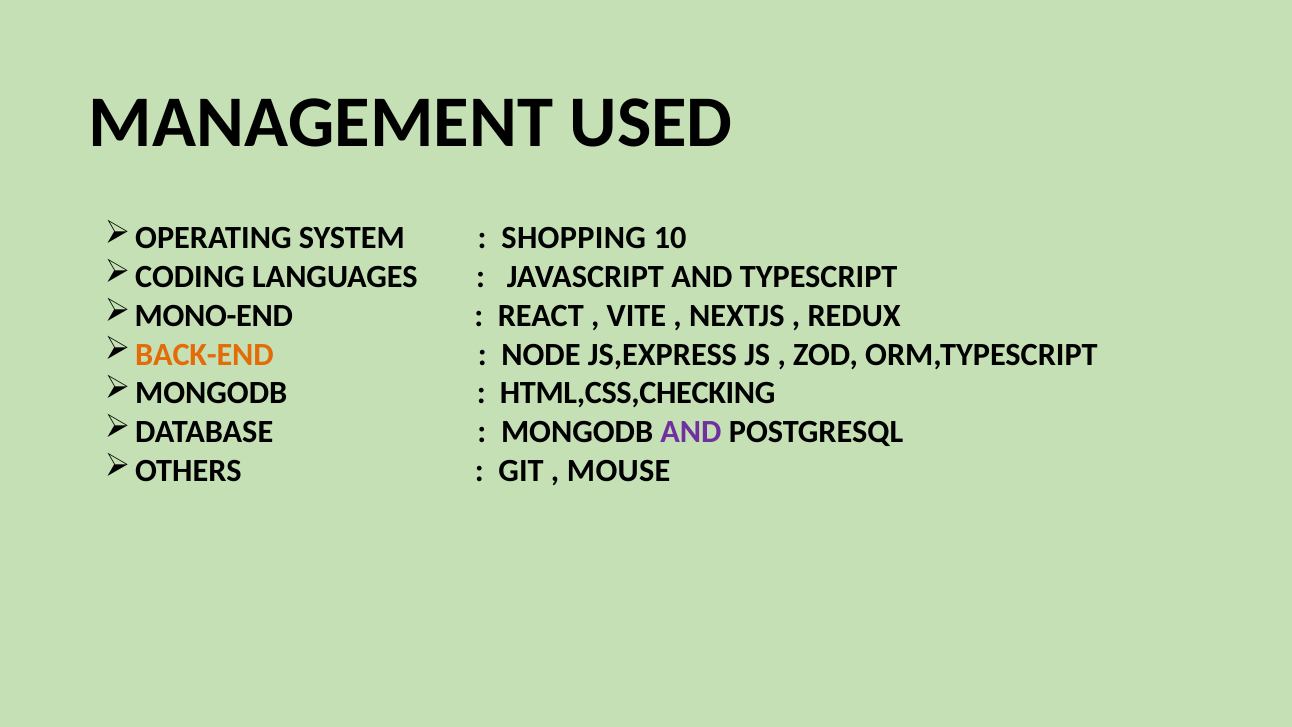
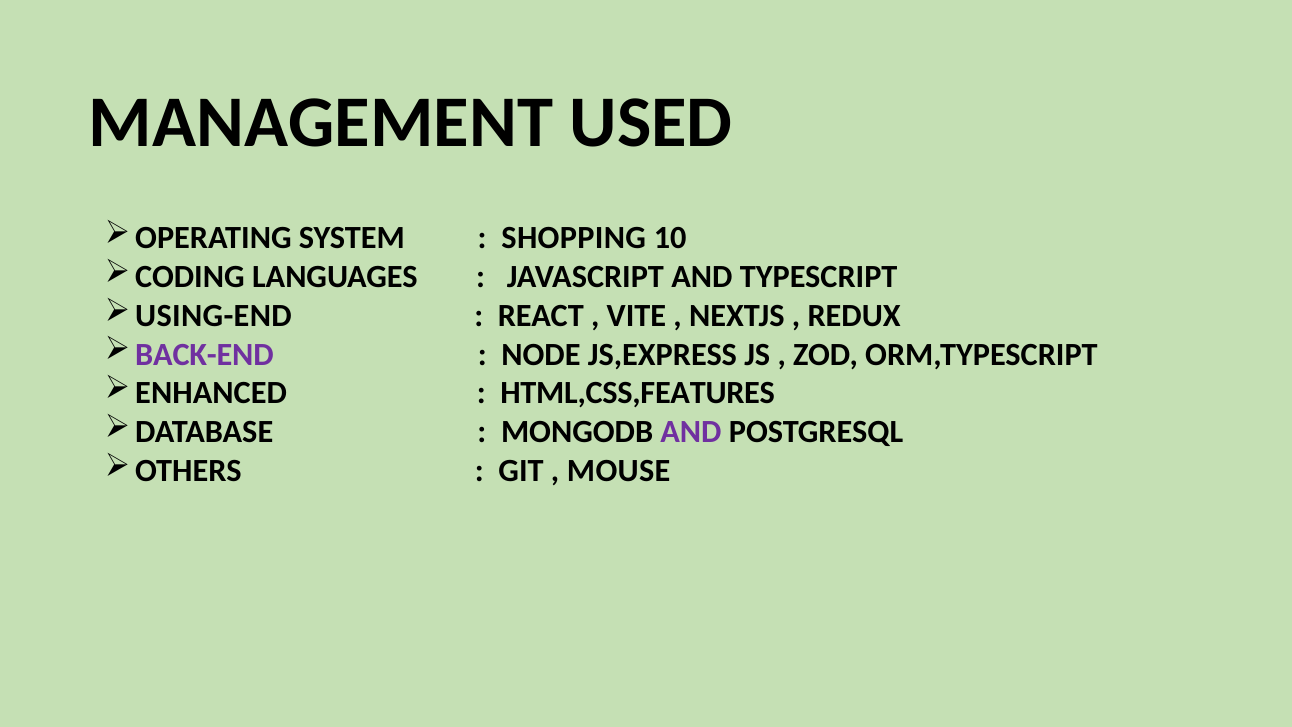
MONO-END: MONO-END -> USING-END (213, 316)
BACK-END colour: orange -> purple (204, 354)
MONGODB: MONGODB -> ENHANCED (211, 393)
HTML,CSS,CHECKING: HTML,CSS,CHECKING -> HTML,CSS,FEATURES (638, 393)
